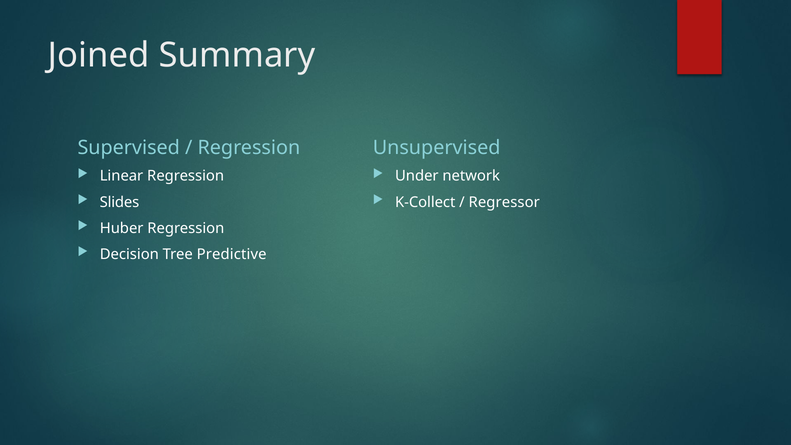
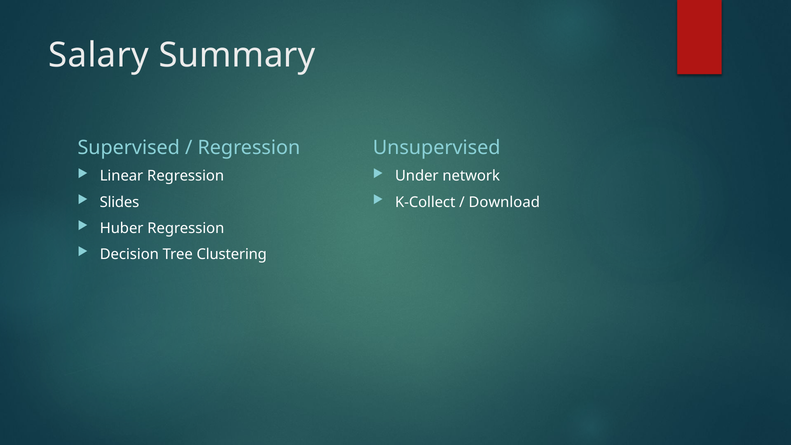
Joined: Joined -> Salary (99, 56)
Regressor: Regressor -> Download (504, 202)
Predictive: Predictive -> Clustering (232, 254)
